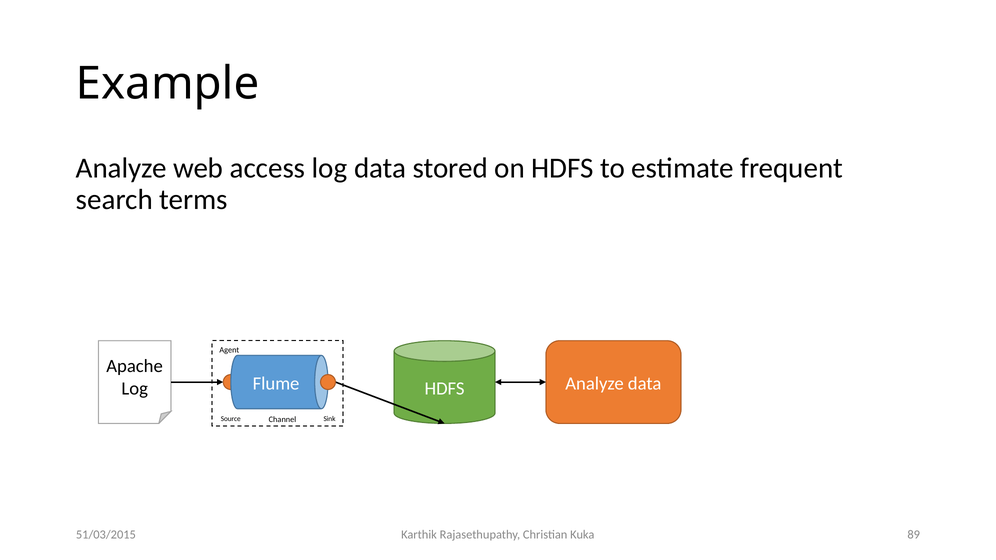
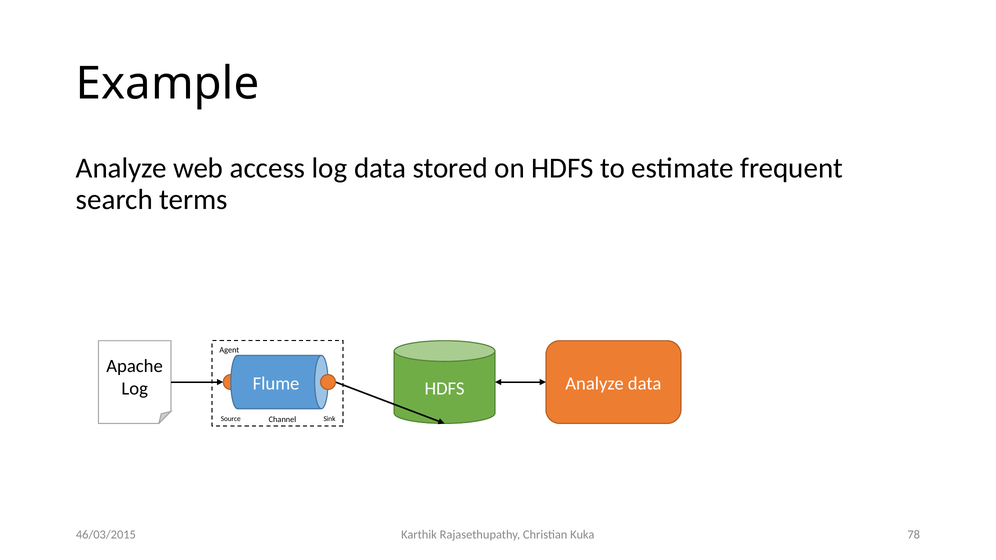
89: 89 -> 78 (914, 535)
51/03/2015: 51/03/2015 -> 46/03/2015 (106, 535)
